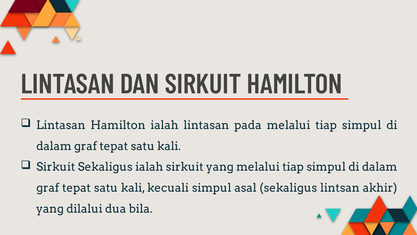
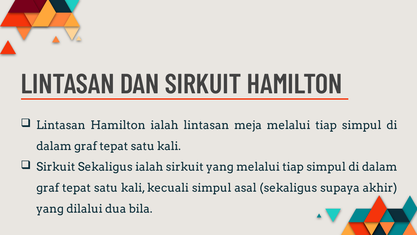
pada: pada -> meja (248, 125)
lintsan: lintsan -> supaya (340, 188)
